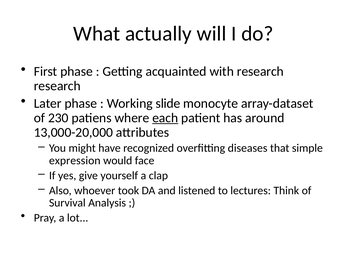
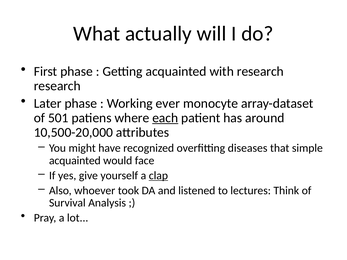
slide: slide -> ever (168, 103)
230: 230 -> 501 (58, 118)
13,000-20,000: 13,000-20,000 -> 10,500-20,000 (73, 133)
expression: expression -> acquainted (75, 161)
clap underline: none -> present (158, 176)
